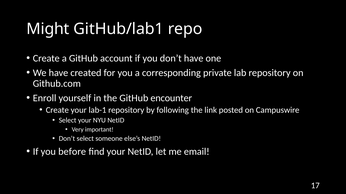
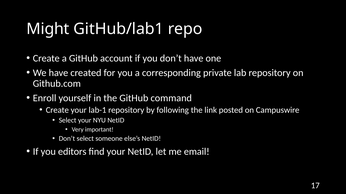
encounter: encounter -> command (171, 98)
before: before -> editors (72, 152)
